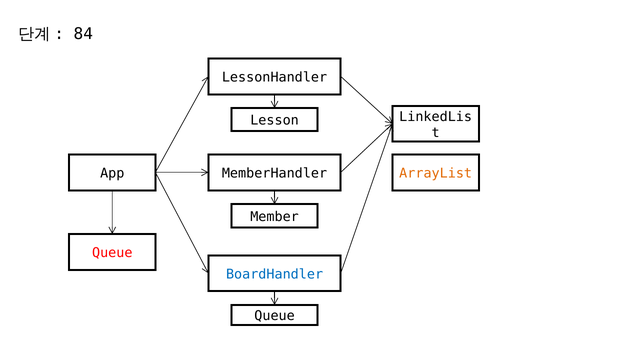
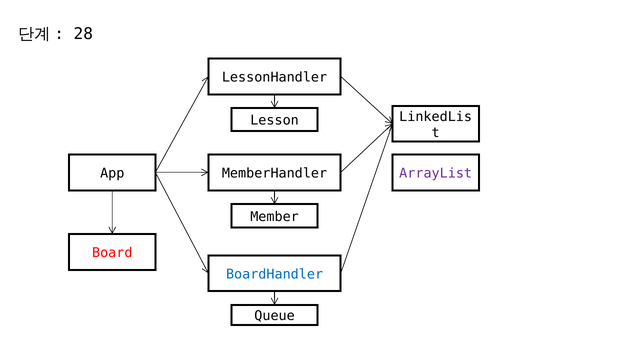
84: 84 -> 28 (83, 34)
ArrayList colour: orange -> purple (436, 173)
Queue: Queue -> Board (112, 253)
